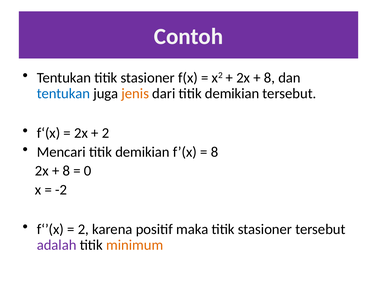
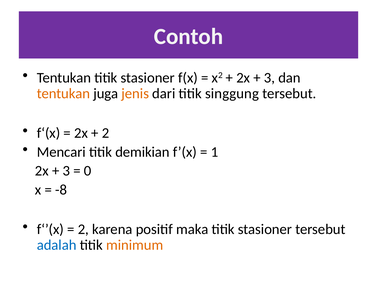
8: 8 -> 3 (269, 78)
tentukan colour: blue -> orange (63, 94)
dari titik demikian: demikian -> singgung (232, 94)
8: 8 -> 1 (214, 152)
8: 8 -> 3 (66, 171)
-2: -2 -> -8 (61, 190)
adalah colour: purple -> blue (57, 245)
